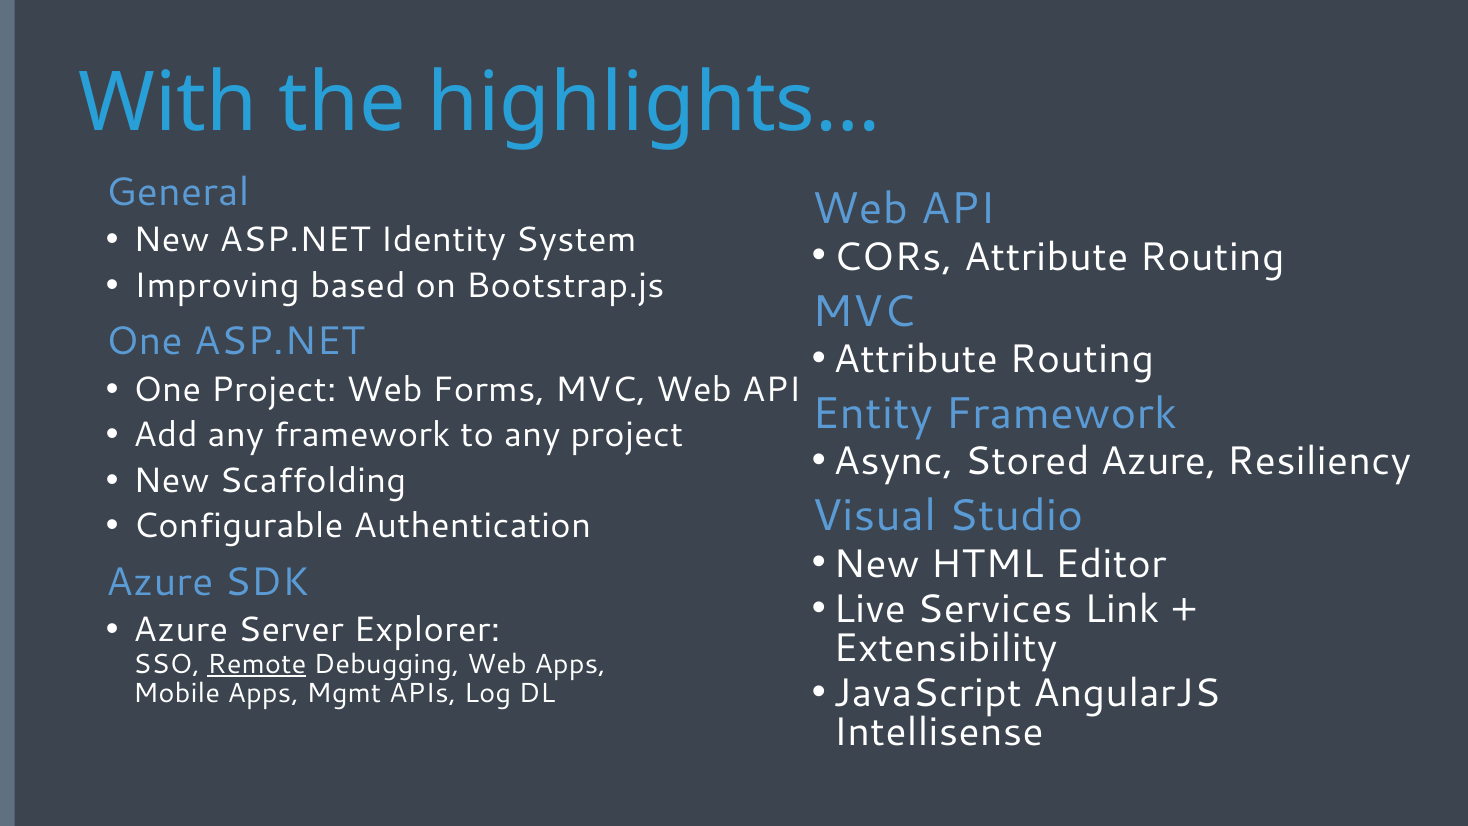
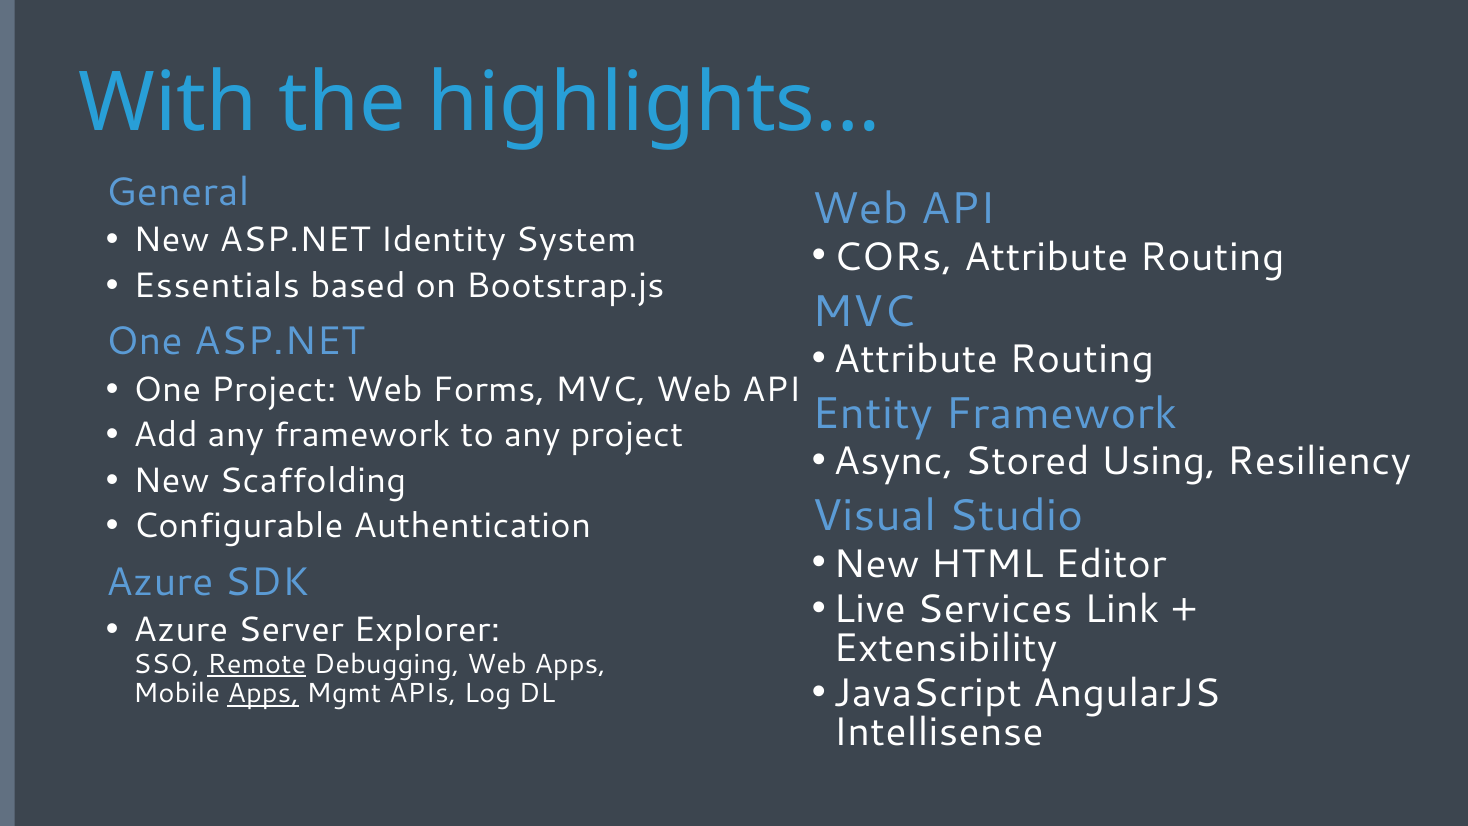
Improving: Improving -> Essentials (217, 286)
Stored Azure: Azure -> Using (1158, 462)
Apps underline: none -> present (263, 694)
